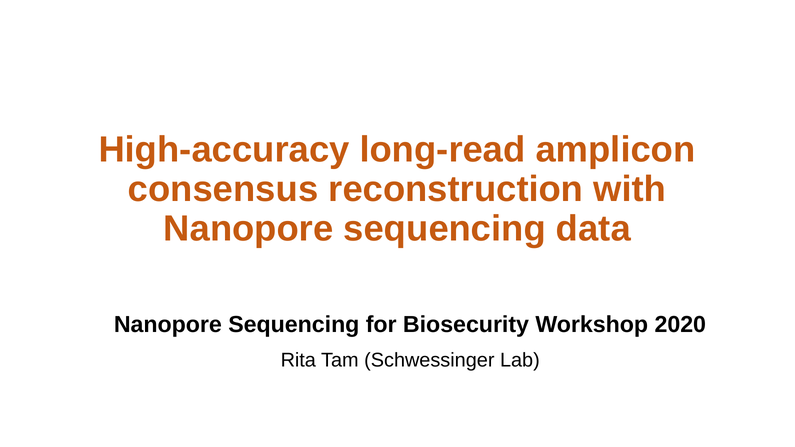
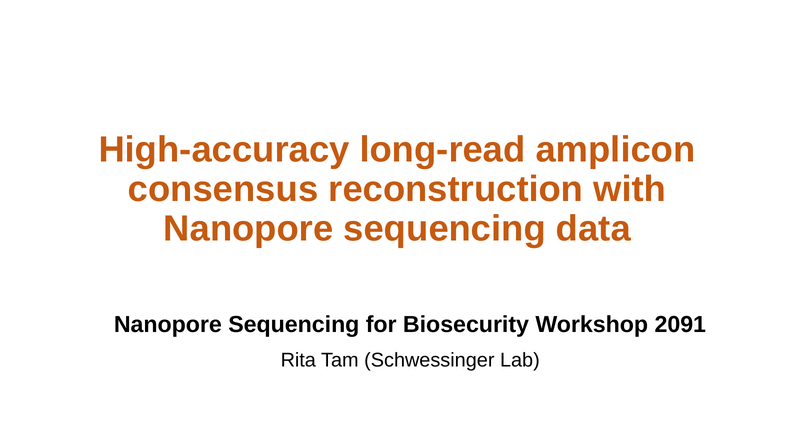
2020: 2020 -> 2091 (680, 325)
